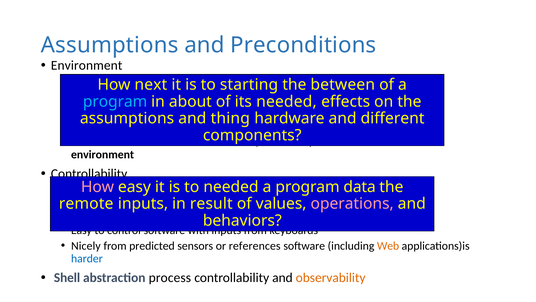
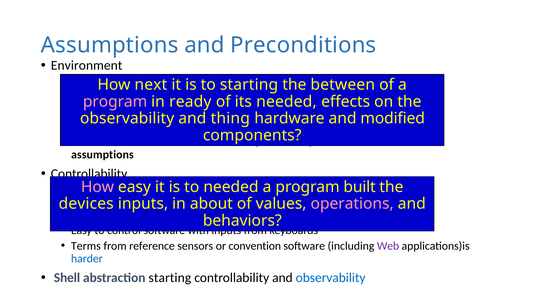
program colour: light blue -> pink (115, 101)
about: about -> ready (190, 101)
assumptions: assumptions -> observability (127, 118)
different: different -> modified (393, 118)
environment: environment -> assumptions (102, 154)
data: data -> built (360, 187)
remote: remote -> devices (86, 203)
result: result -> about (211, 203)
Nicely: Nicely -> Terms (86, 245)
predicted: predicted -> reference (152, 245)
references: references -> convention (255, 245)
Web colour: orange -> purple (388, 245)
abstraction process: process -> starting (170, 277)
observability colour: orange -> blue (331, 277)
